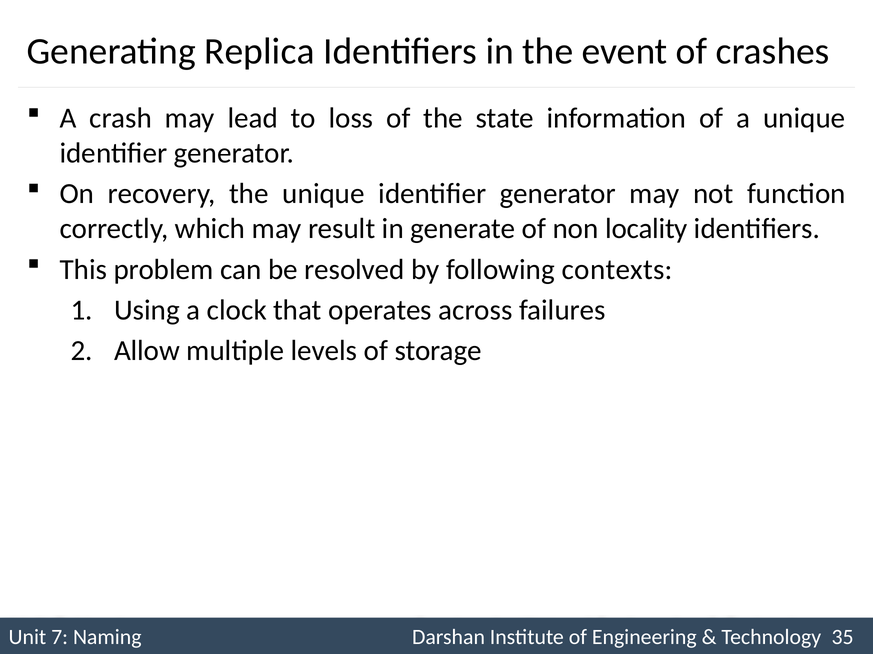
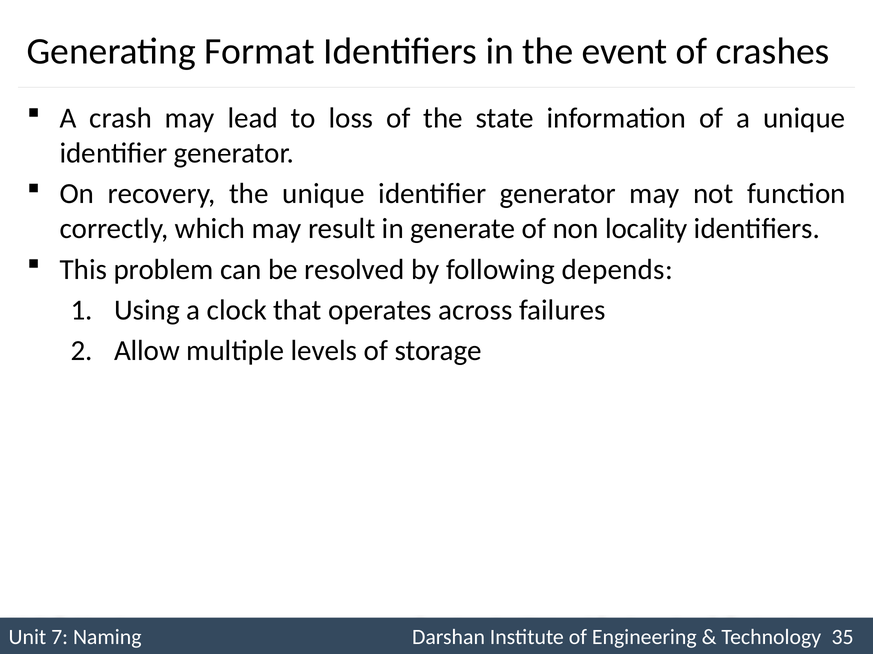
Replica: Replica -> Format (259, 51)
contexts: contexts -> depends (617, 270)
